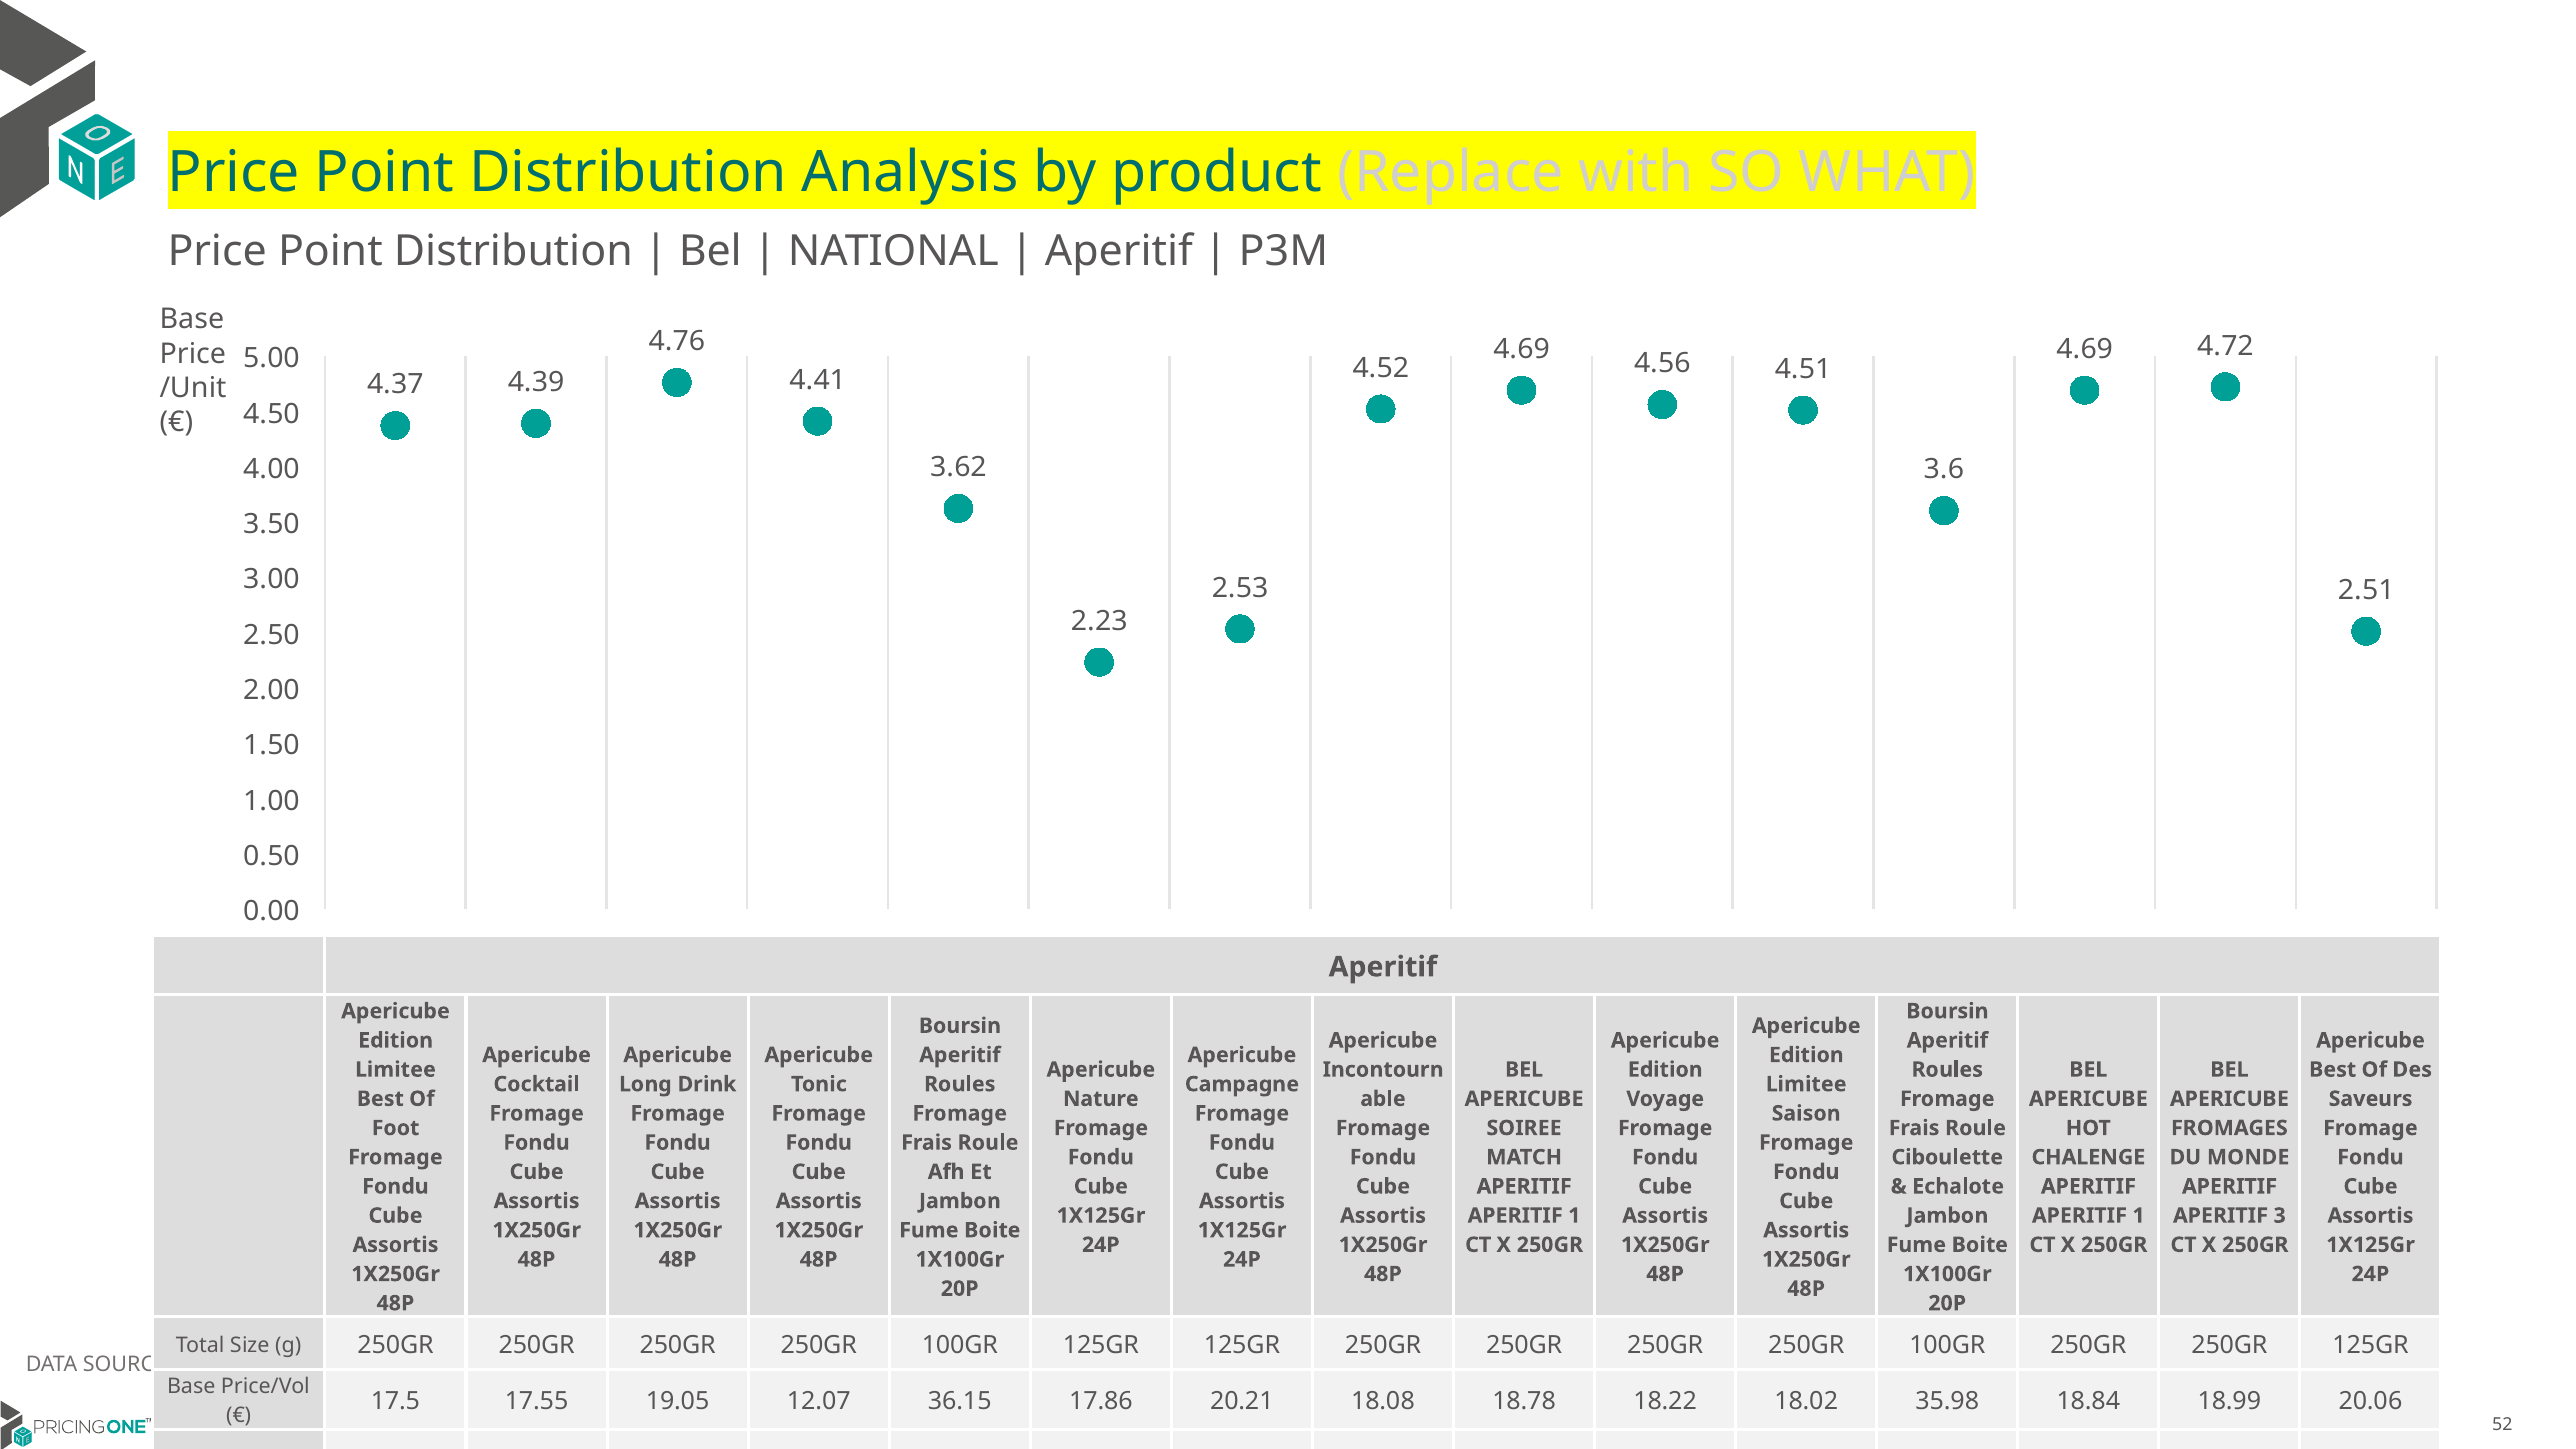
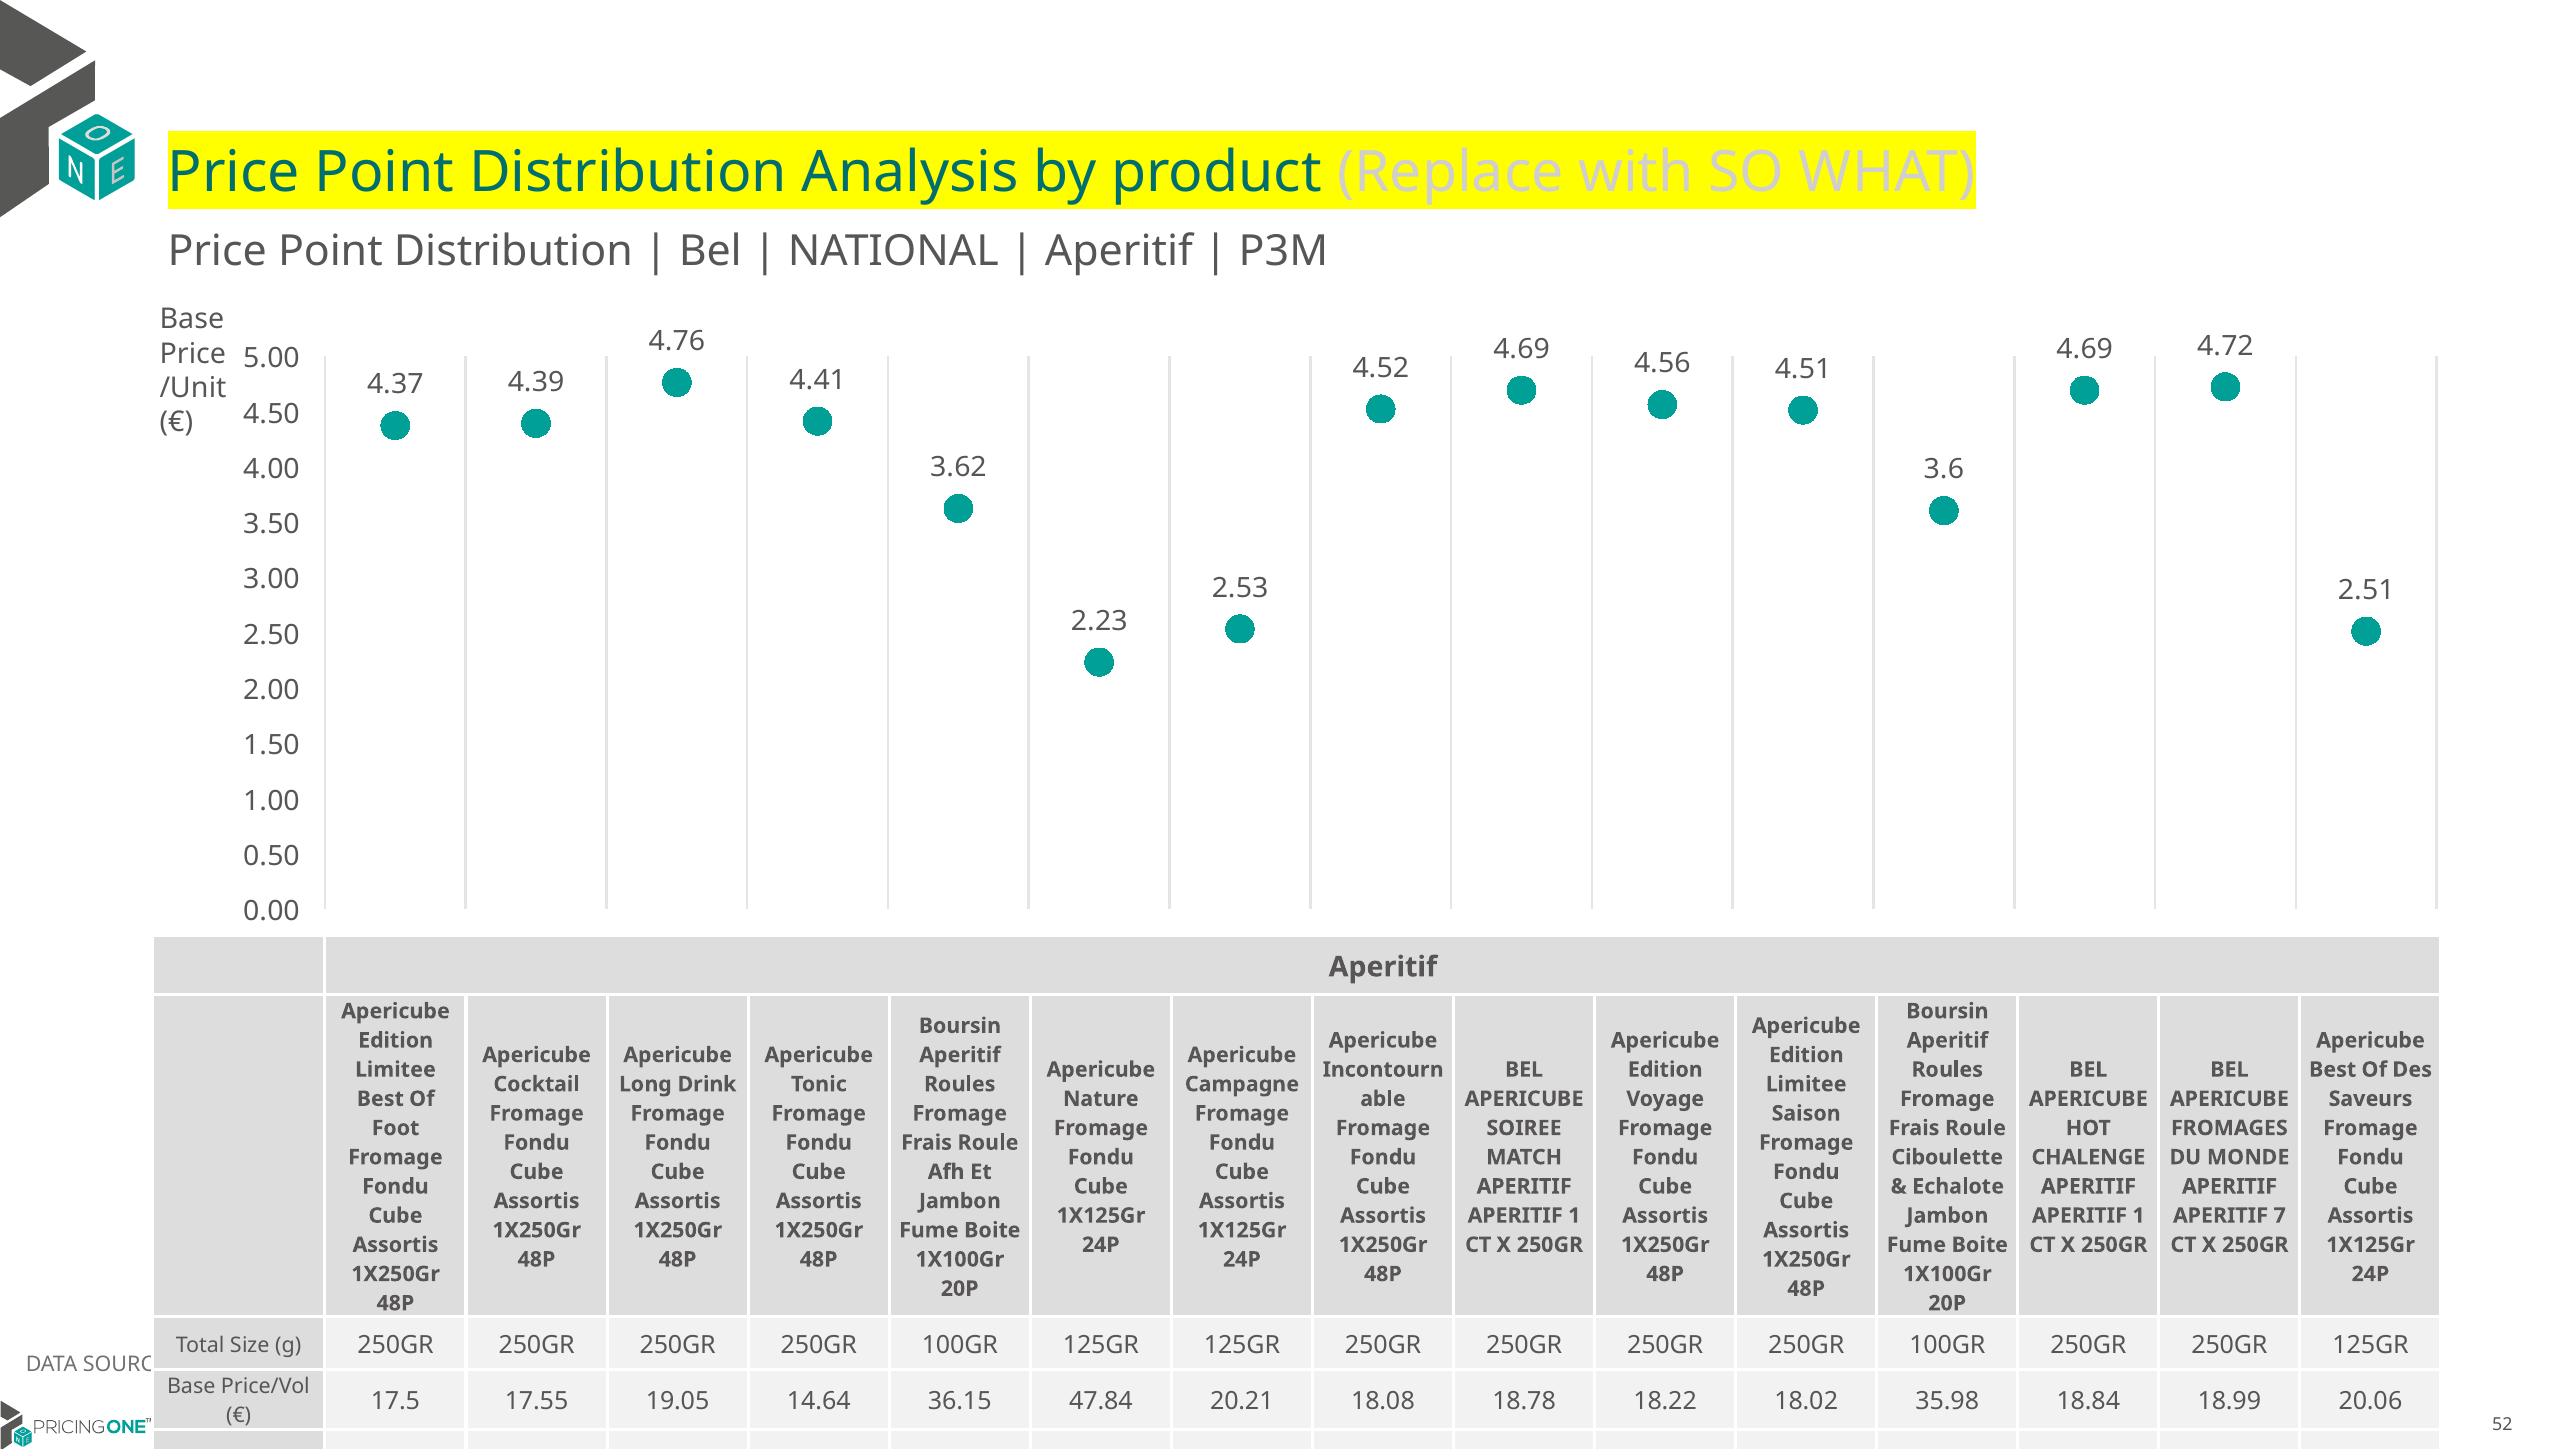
3: 3 -> 7 (2280, 1216)
12.07: 12.07 -> 14.64 (819, 1402)
17.86: 17.86 -> 47.84 (1101, 1402)
